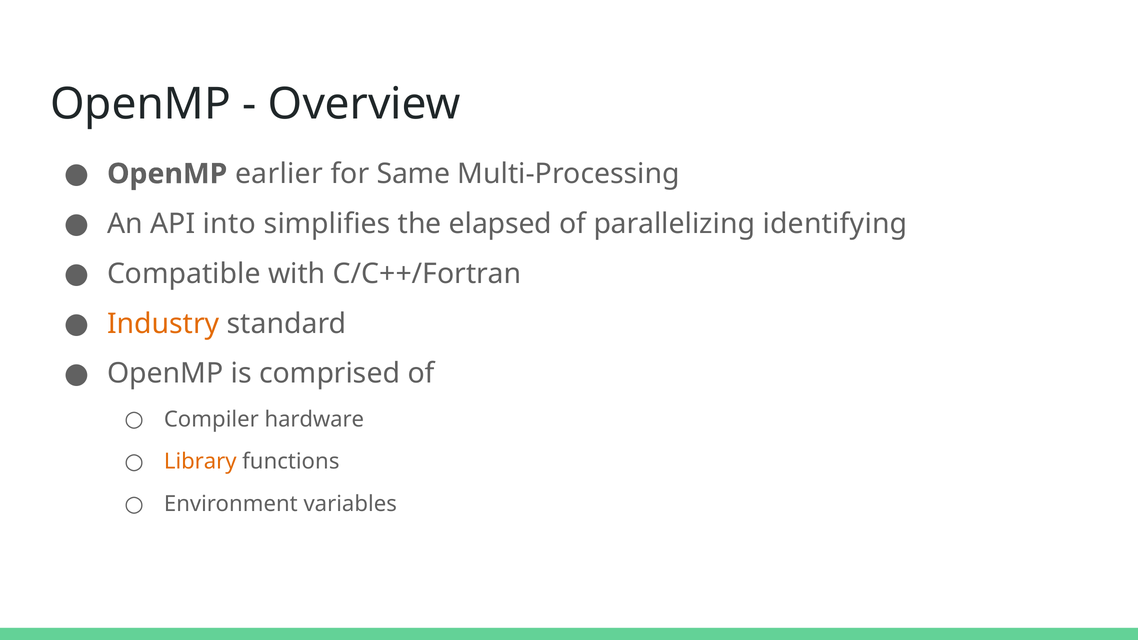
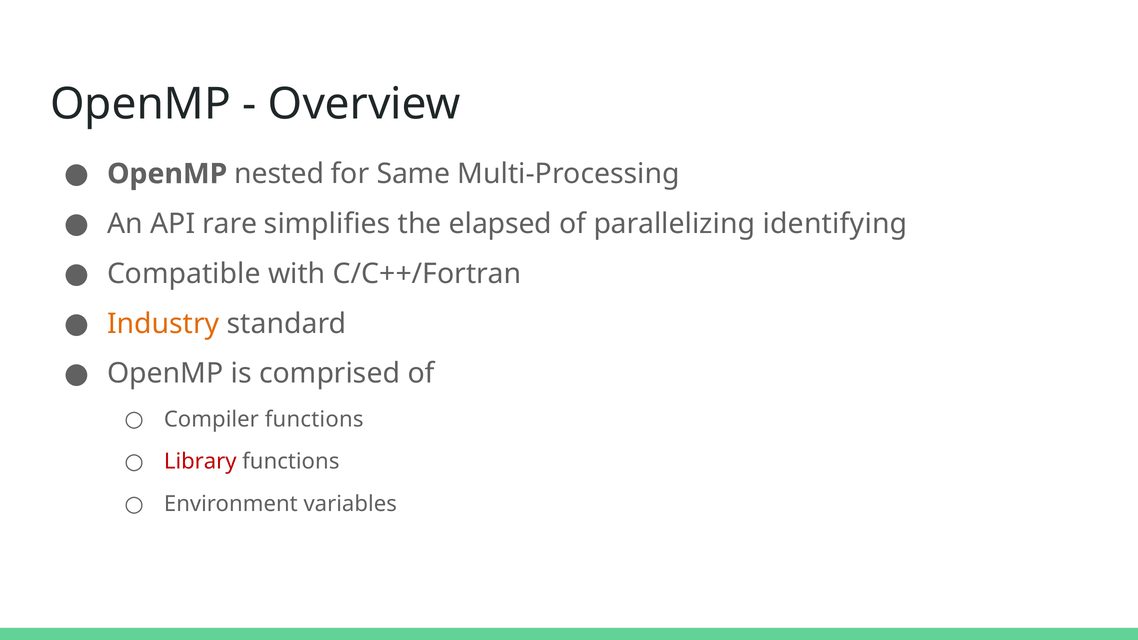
earlier: earlier -> nested (279, 174)
into: into -> rare (230, 224)
Compiler hardware: hardware -> functions (314, 419)
Library colour: orange -> red (200, 462)
